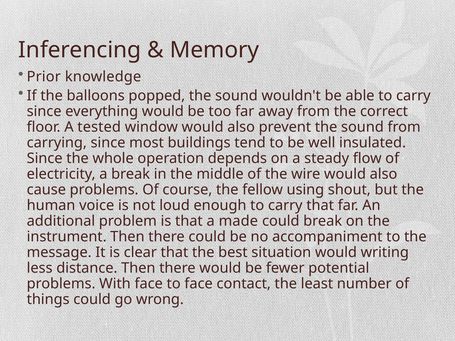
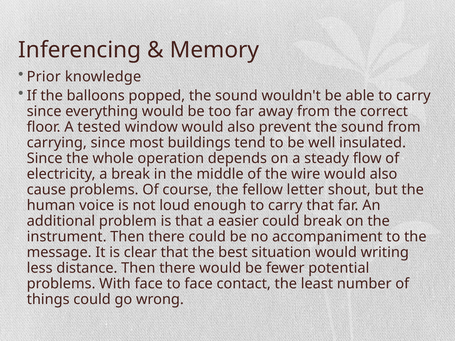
using: using -> letter (305, 190)
made: made -> easier (238, 221)
